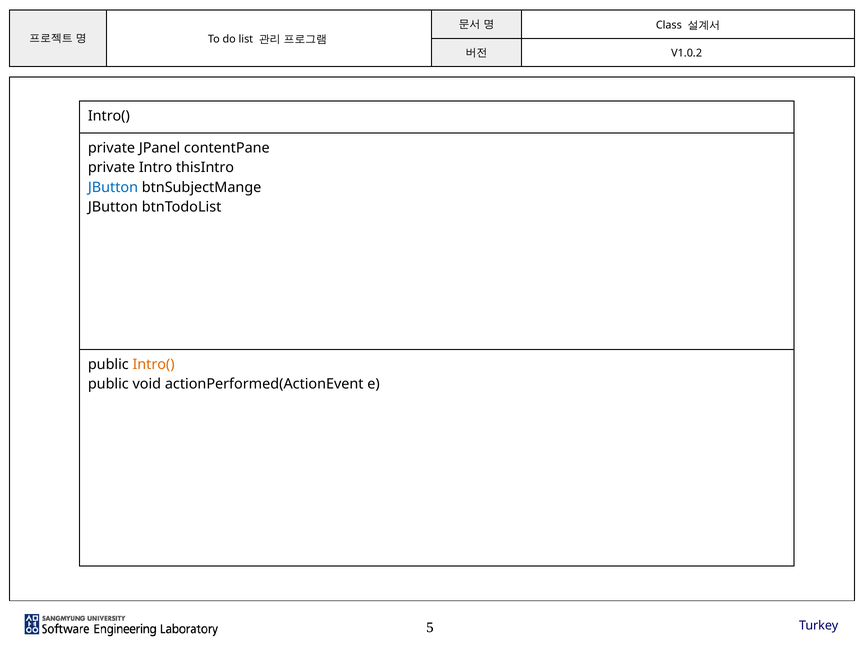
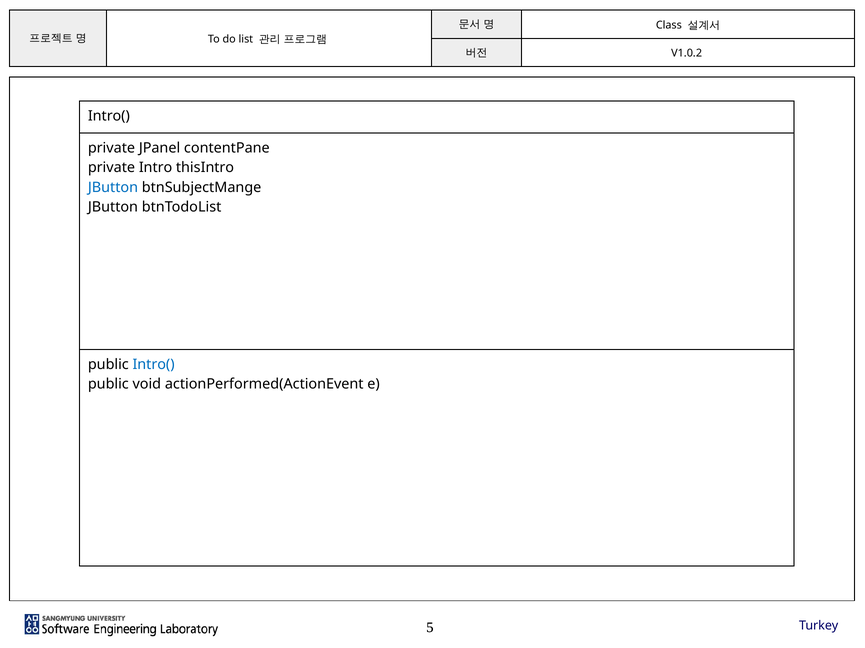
Intro( colour: orange -> blue (154, 365)
